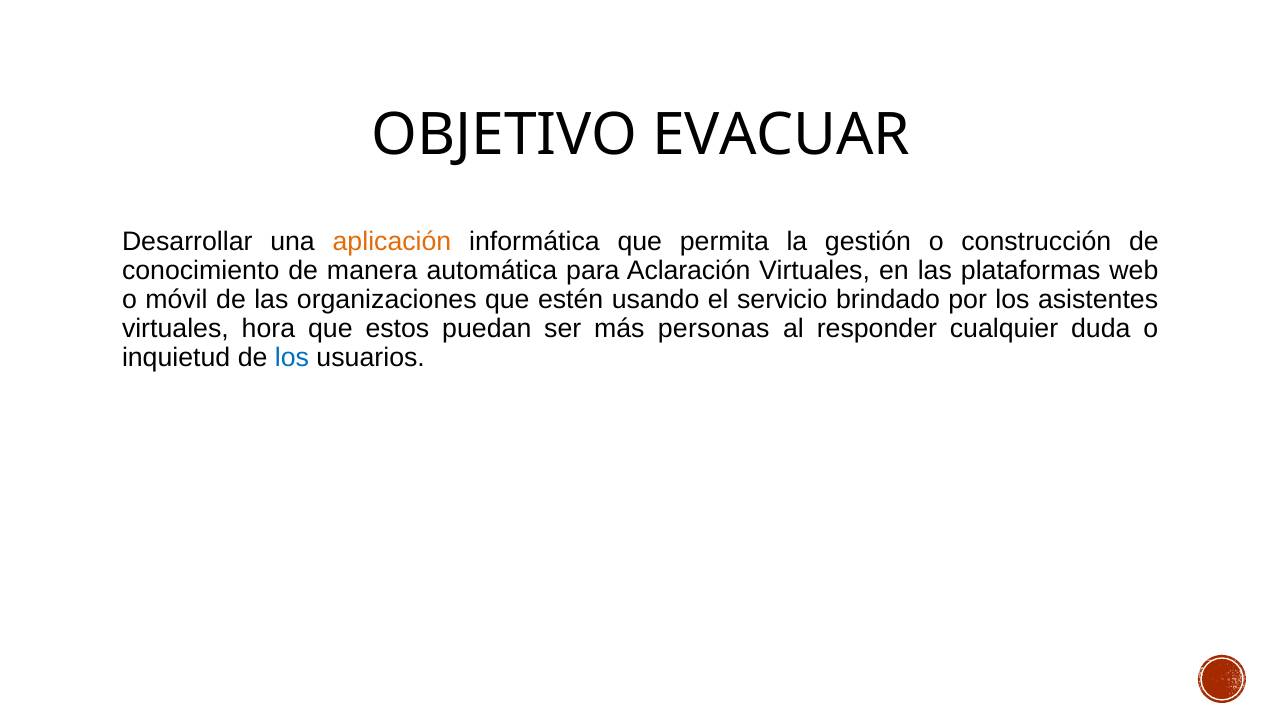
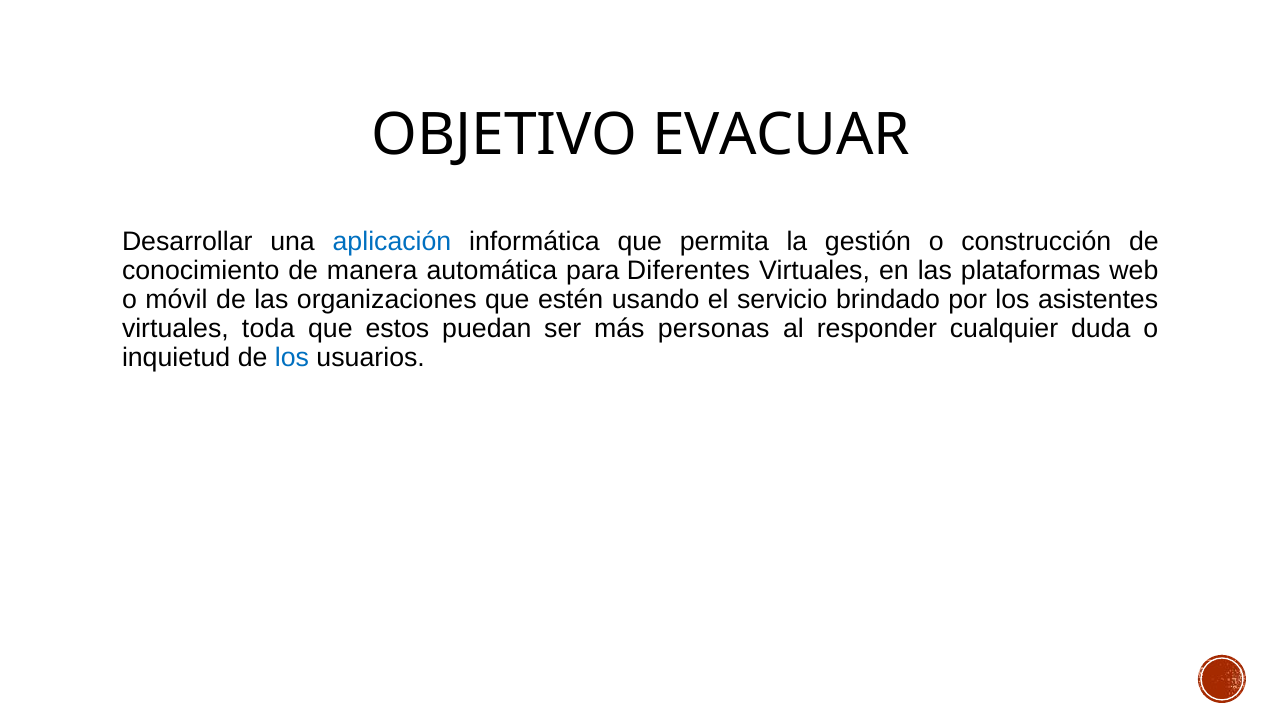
aplicación colour: orange -> blue (392, 242)
Aclaración: Aclaración -> Diferentes (689, 271)
hora: hora -> toda (268, 329)
